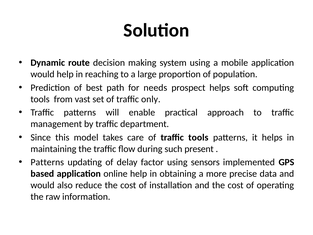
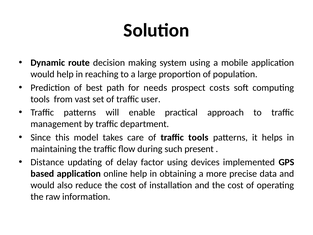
prospect helps: helps -> costs (220, 88)
only: only -> user (151, 99)
Patterns: Patterns -> Distance (47, 162)
sensors: sensors -> devices (205, 162)
